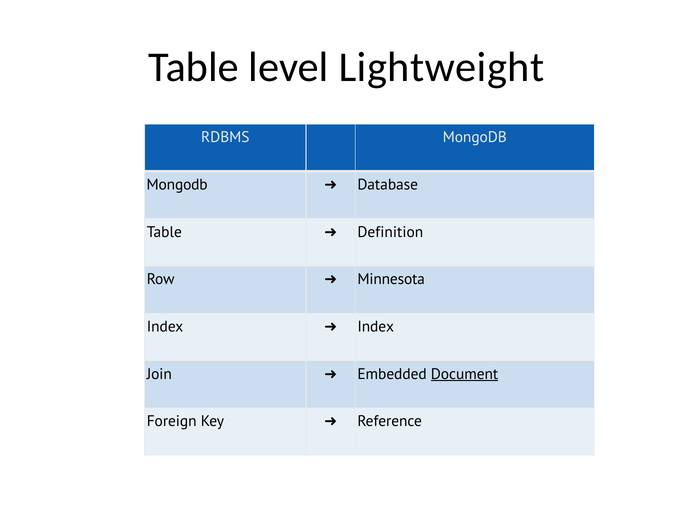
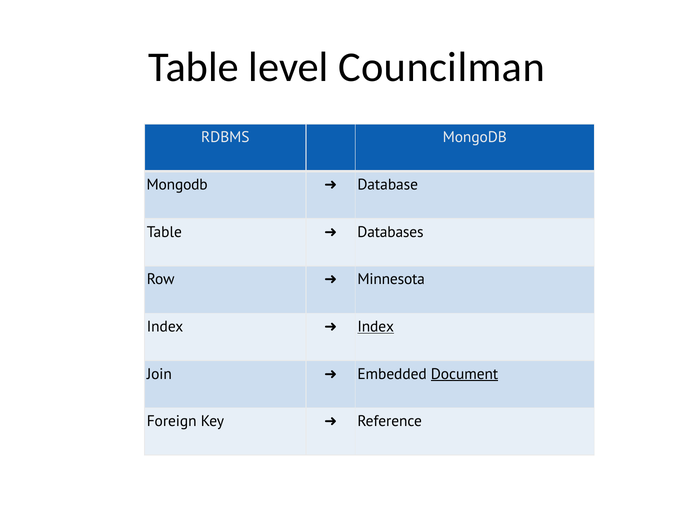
Lightweight: Lightweight -> Councilman (441, 67)
Definition: Definition -> Databases (390, 232)
Index underline: none -> present (376, 327)
